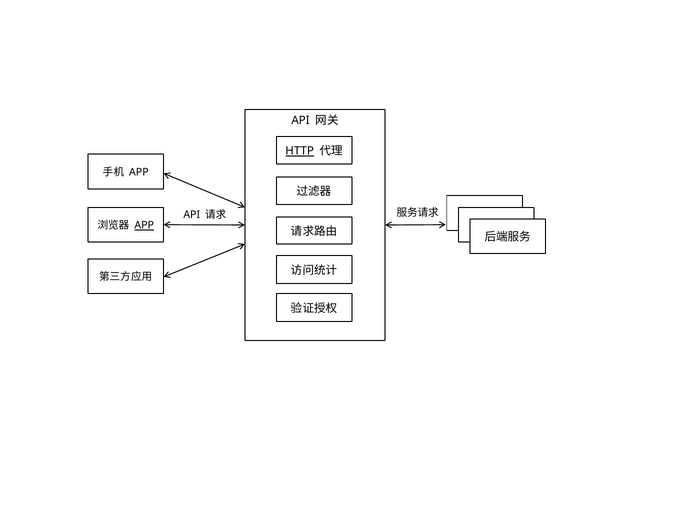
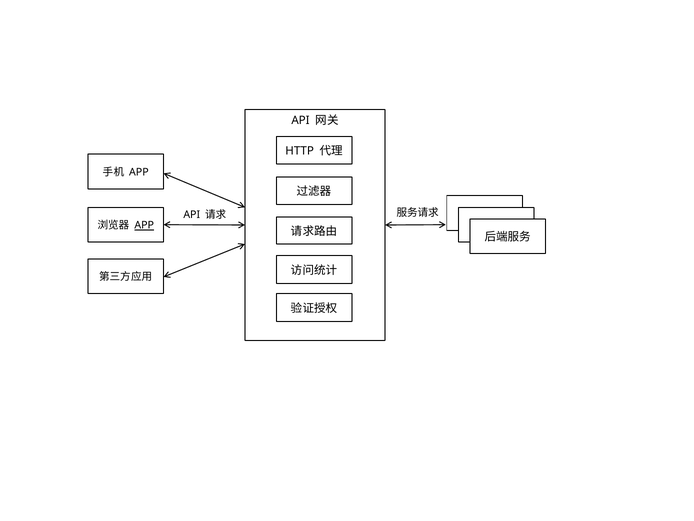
HTTP underline: present -> none (300, 151)
